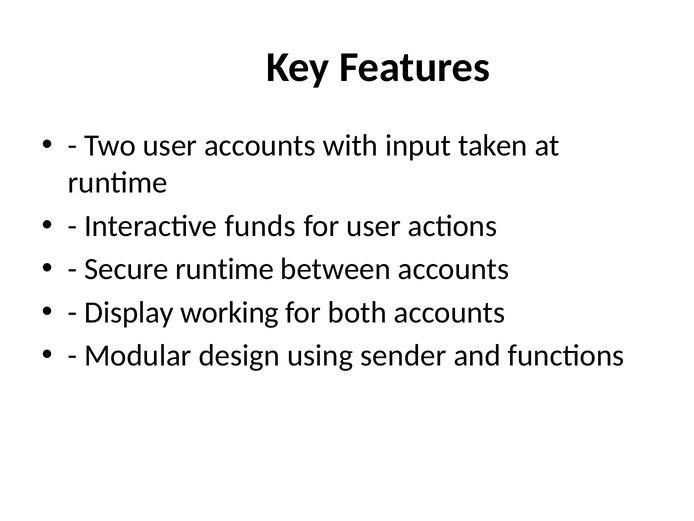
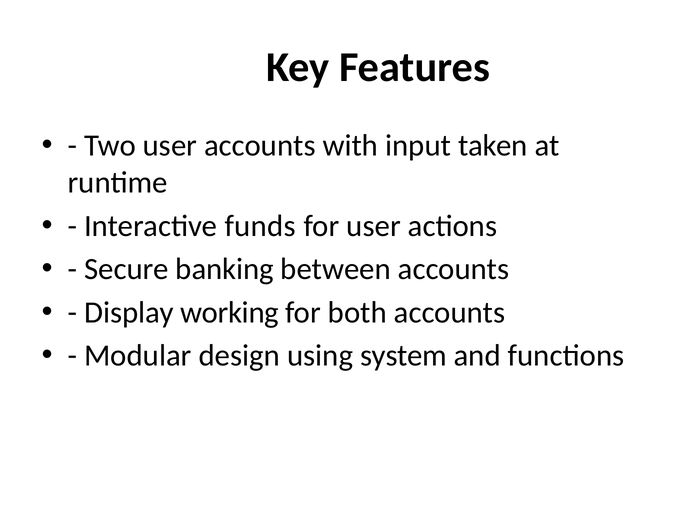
Secure runtime: runtime -> banking (225, 269)
sender: sender -> system (404, 355)
